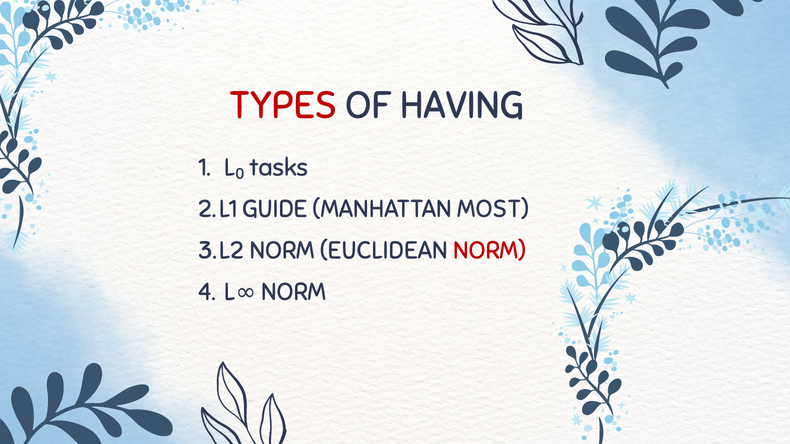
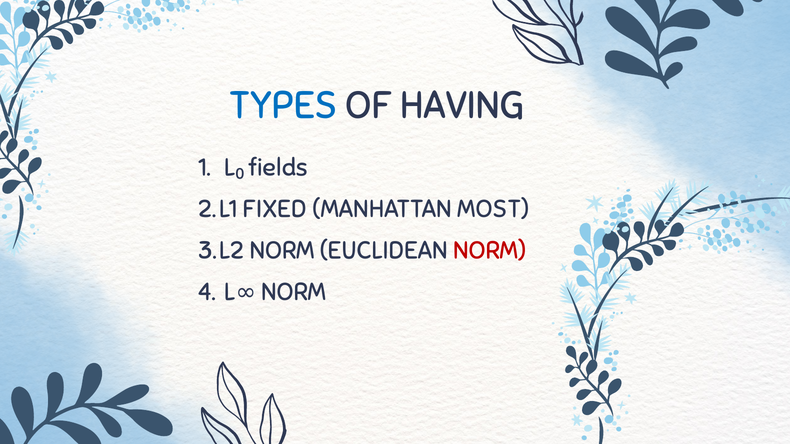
TYPES colour: red -> blue (283, 106)
tasks: tasks -> fields (279, 168)
GUIDE: GUIDE -> FIXED (275, 209)
